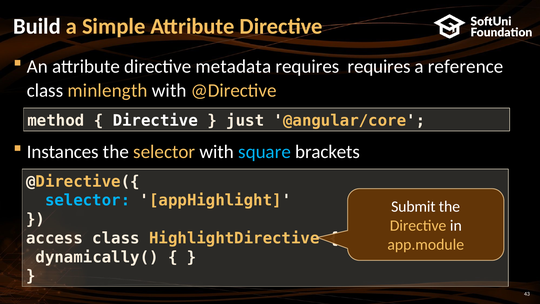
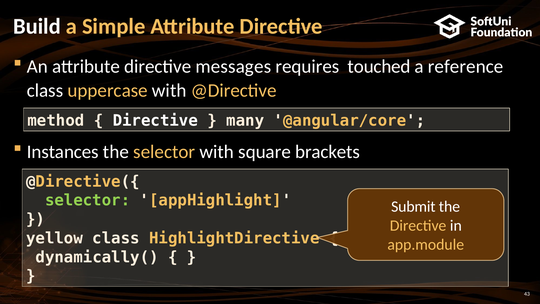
metadata: metadata -> messages (233, 67)
requires requires: requires -> touched (379, 67)
minlength: minlength -> uppercase (108, 91)
just: just -> many (245, 121)
square colour: light blue -> white (265, 152)
selector colour: light blue -> light green (88, 200)
access: access -> yellow (55, 238)
